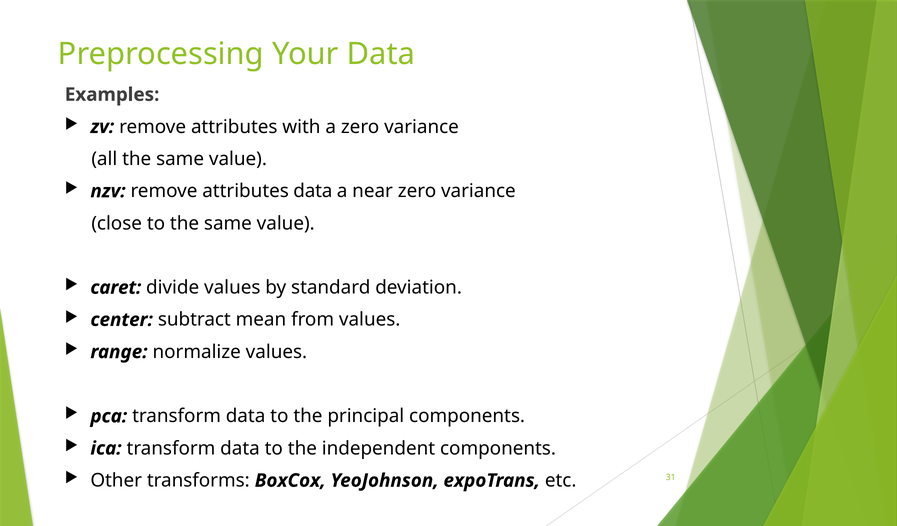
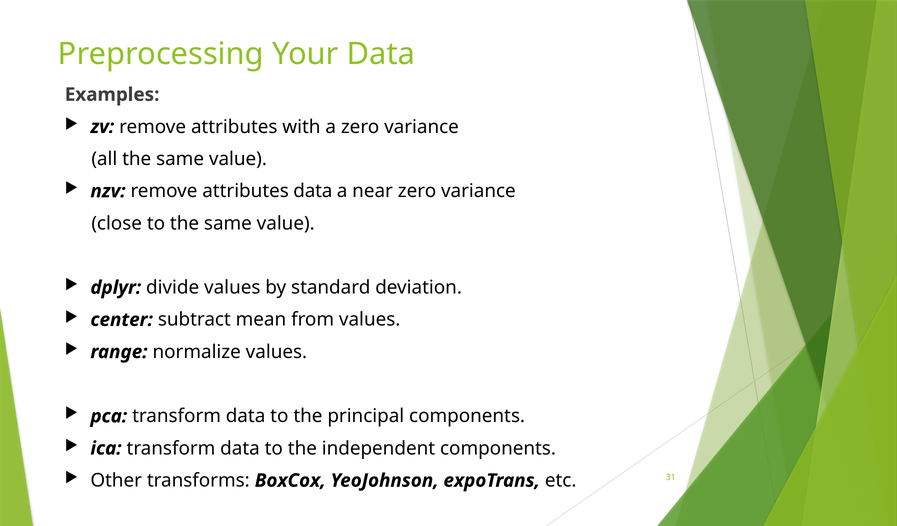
caret: caret -> dplyr (116, 287)
